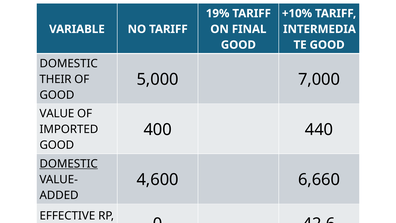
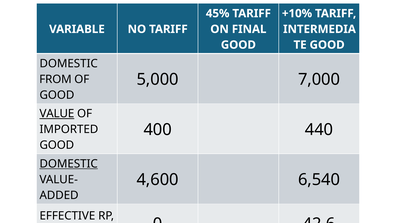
19%: 19% -> 45% (218, 13)
THEIR: THEIR -> FROM (55, 79)
VALUE underline: none -> present (57, 114)
6,660: 6,660 -> 6,540 (319, 180)
